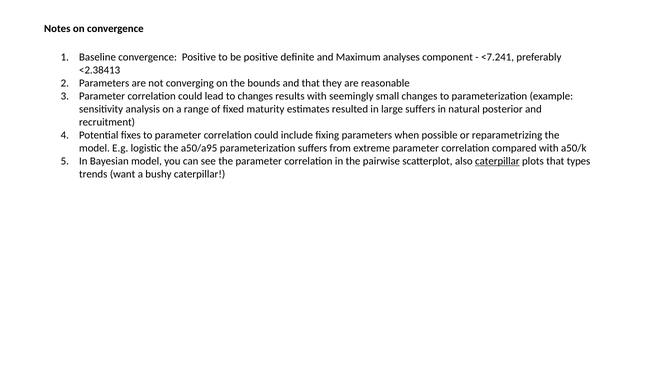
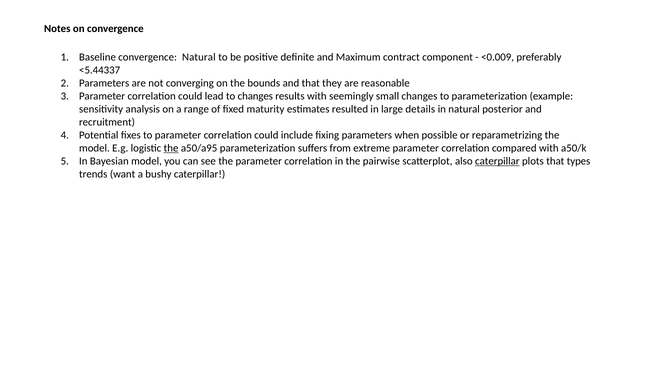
convergence Positive: Positive -> Natural (199, 57)
analyses: analyses -> contract (401, 57)
<7.241: <7.241 -> <0.009 (498, 57)
<2.38413: <2.38413 -> <5.44337 (100, 70)
large suffers: suffers -> details (420, 109)
the underline: none -> present (171, 148)
